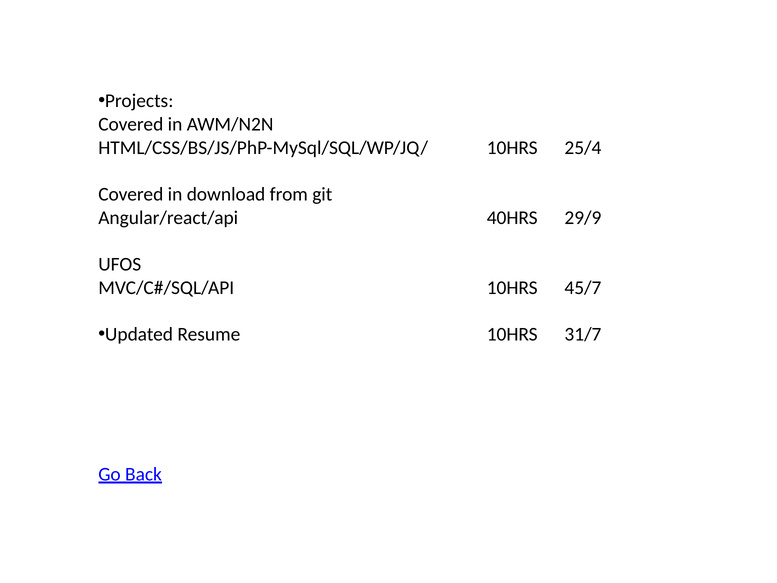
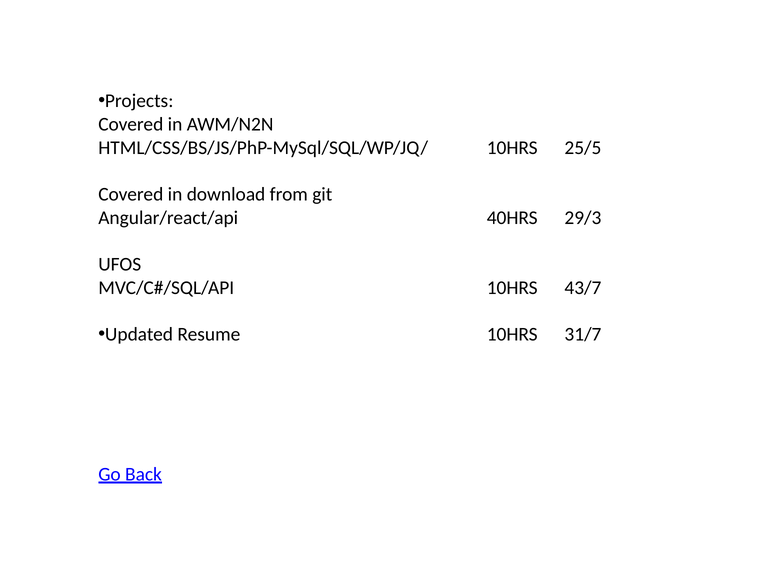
25/4: 25/4 -> 25/5 (583, 148)
29/9: 29/9 -> 29/3 (583, 218)
45/7: 45/7 -> 43/7 (583, 288)
